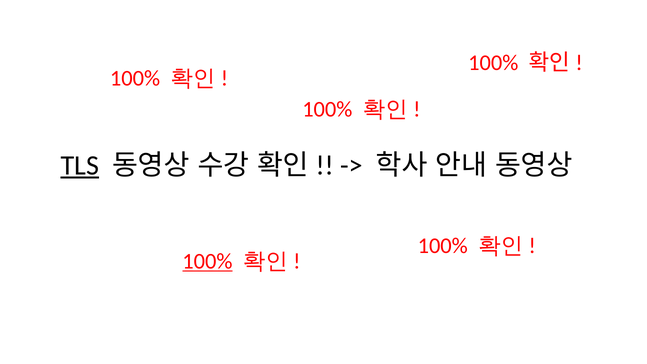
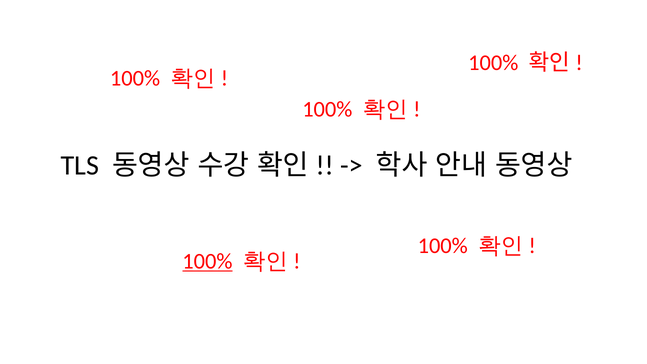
TLS underline: present -> none (80, 165)
